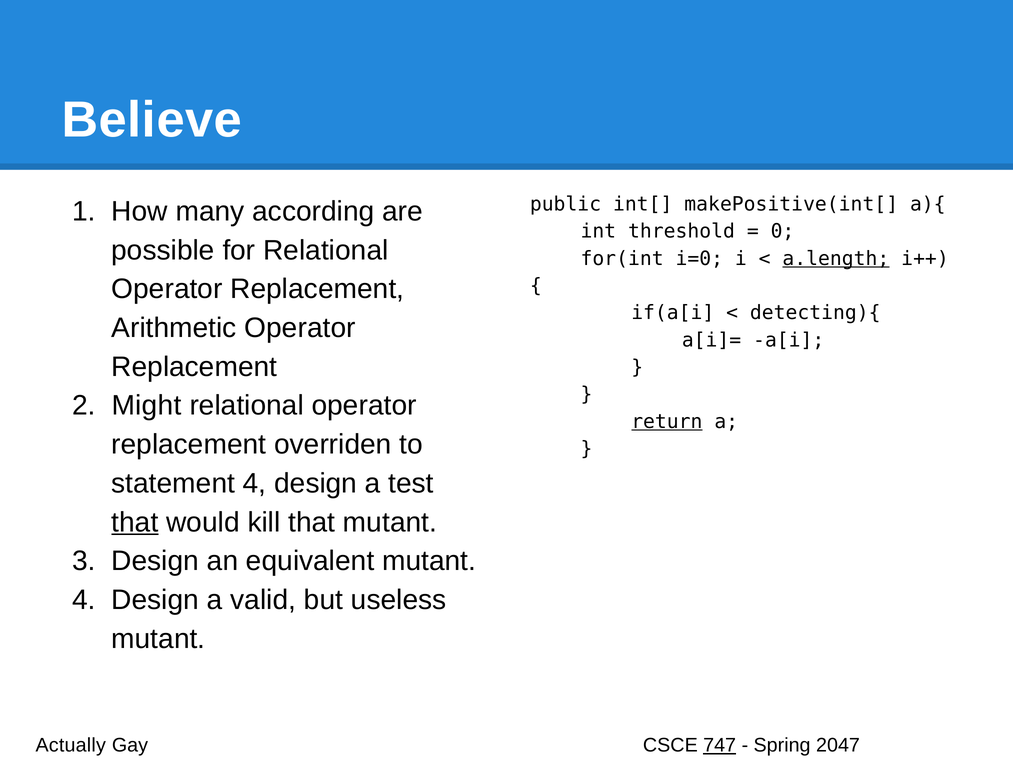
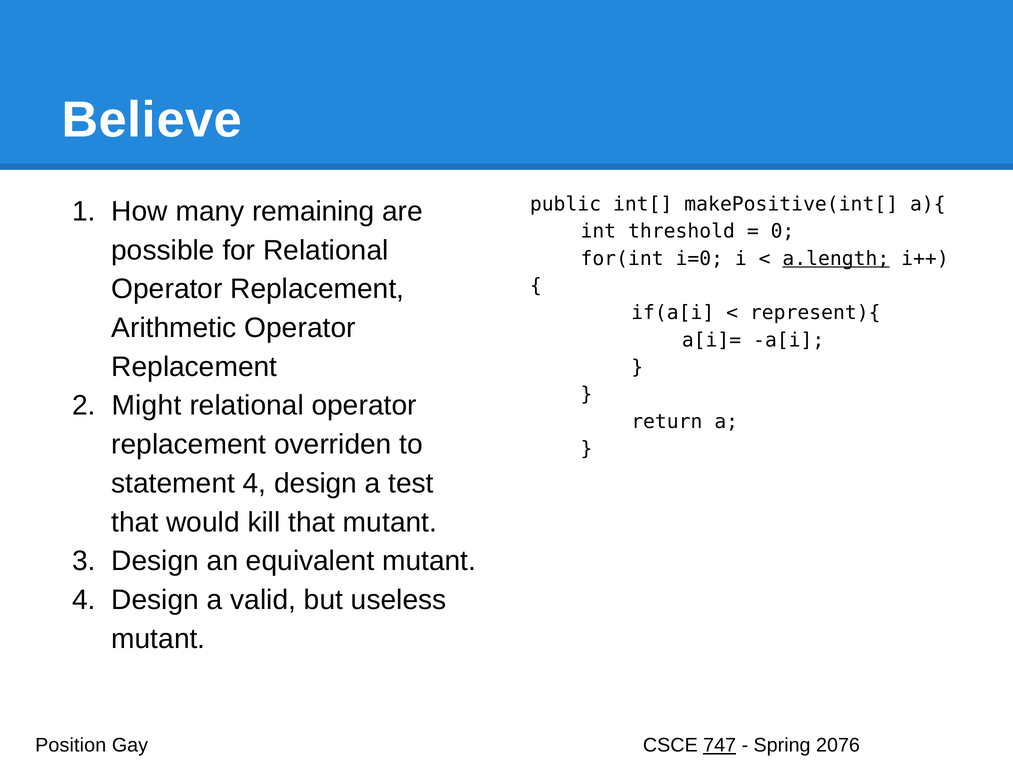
according: according -> remaining (313, 211)
detecting){: detecting){ -> represent){ (815, 313)
return underline: present -> none (667, 421)
that underline: present -> none (135, 522)
Actually: Actually -> Position (71, 745)
2047: 2047 -> 2076 (838, 745)
